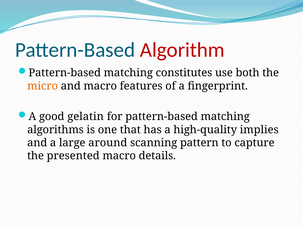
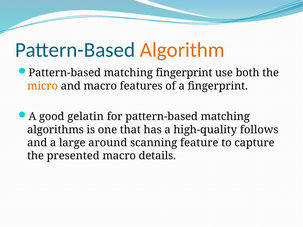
Algorithm colour: red -> orange (182, 50)
matching constitutes: constitutes -> fingerprint (184, 73)
implies: implies -> follows (259, 130)
pattern: pattern -> feature (199, 143)
